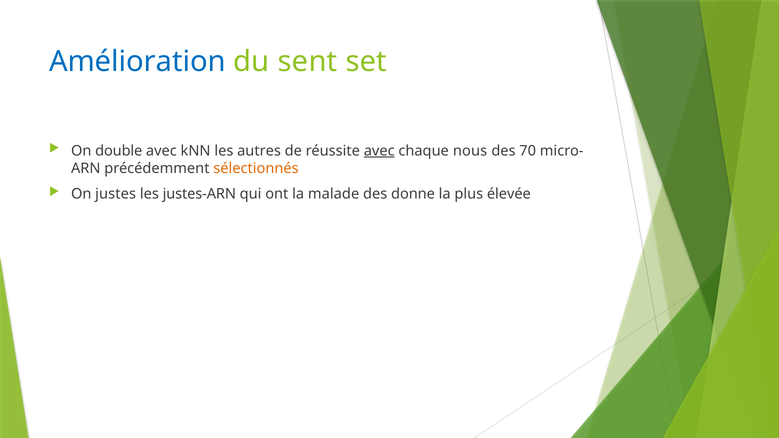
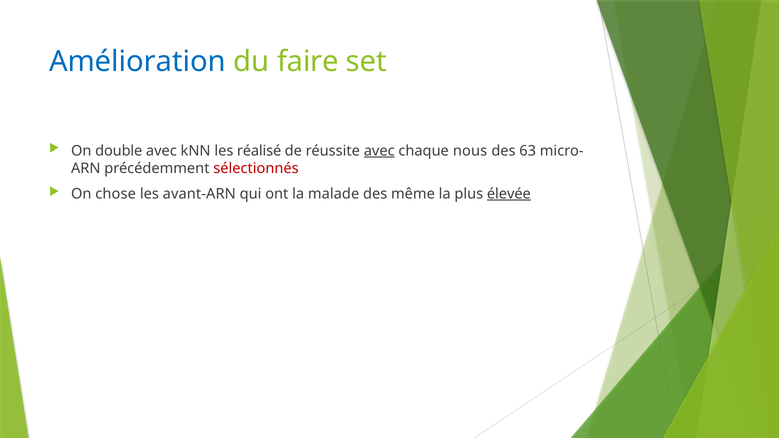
sent: sent -> faire (308, 61)
autres: autres -> réalisé (259, 151)
70: 70 -> 63 (528, 151)
sélectionnés colour: orange -> red (256, 168)
justes: justes -> chose (116, 194)
justes-ARN: justes-ARN -> avant-ARN (199, 194)
donne: donne -> même (413, 194)
élevée underline: none -> present (509, 194)
